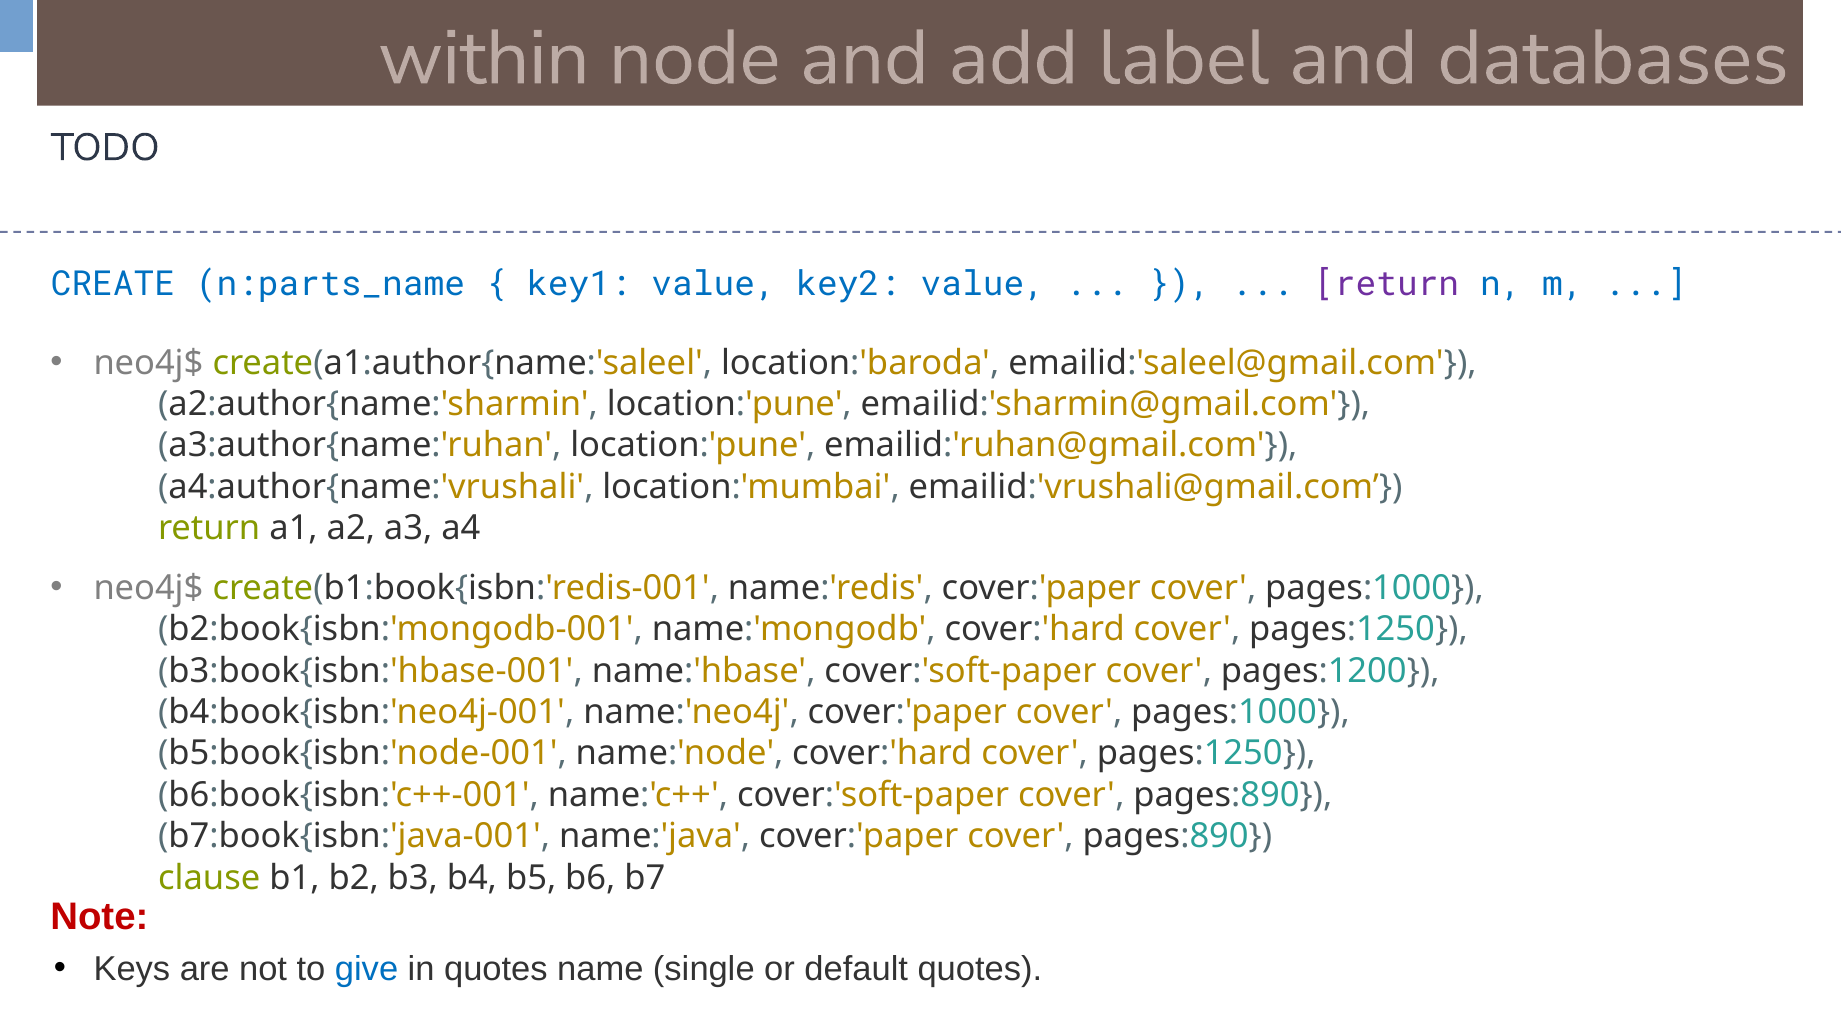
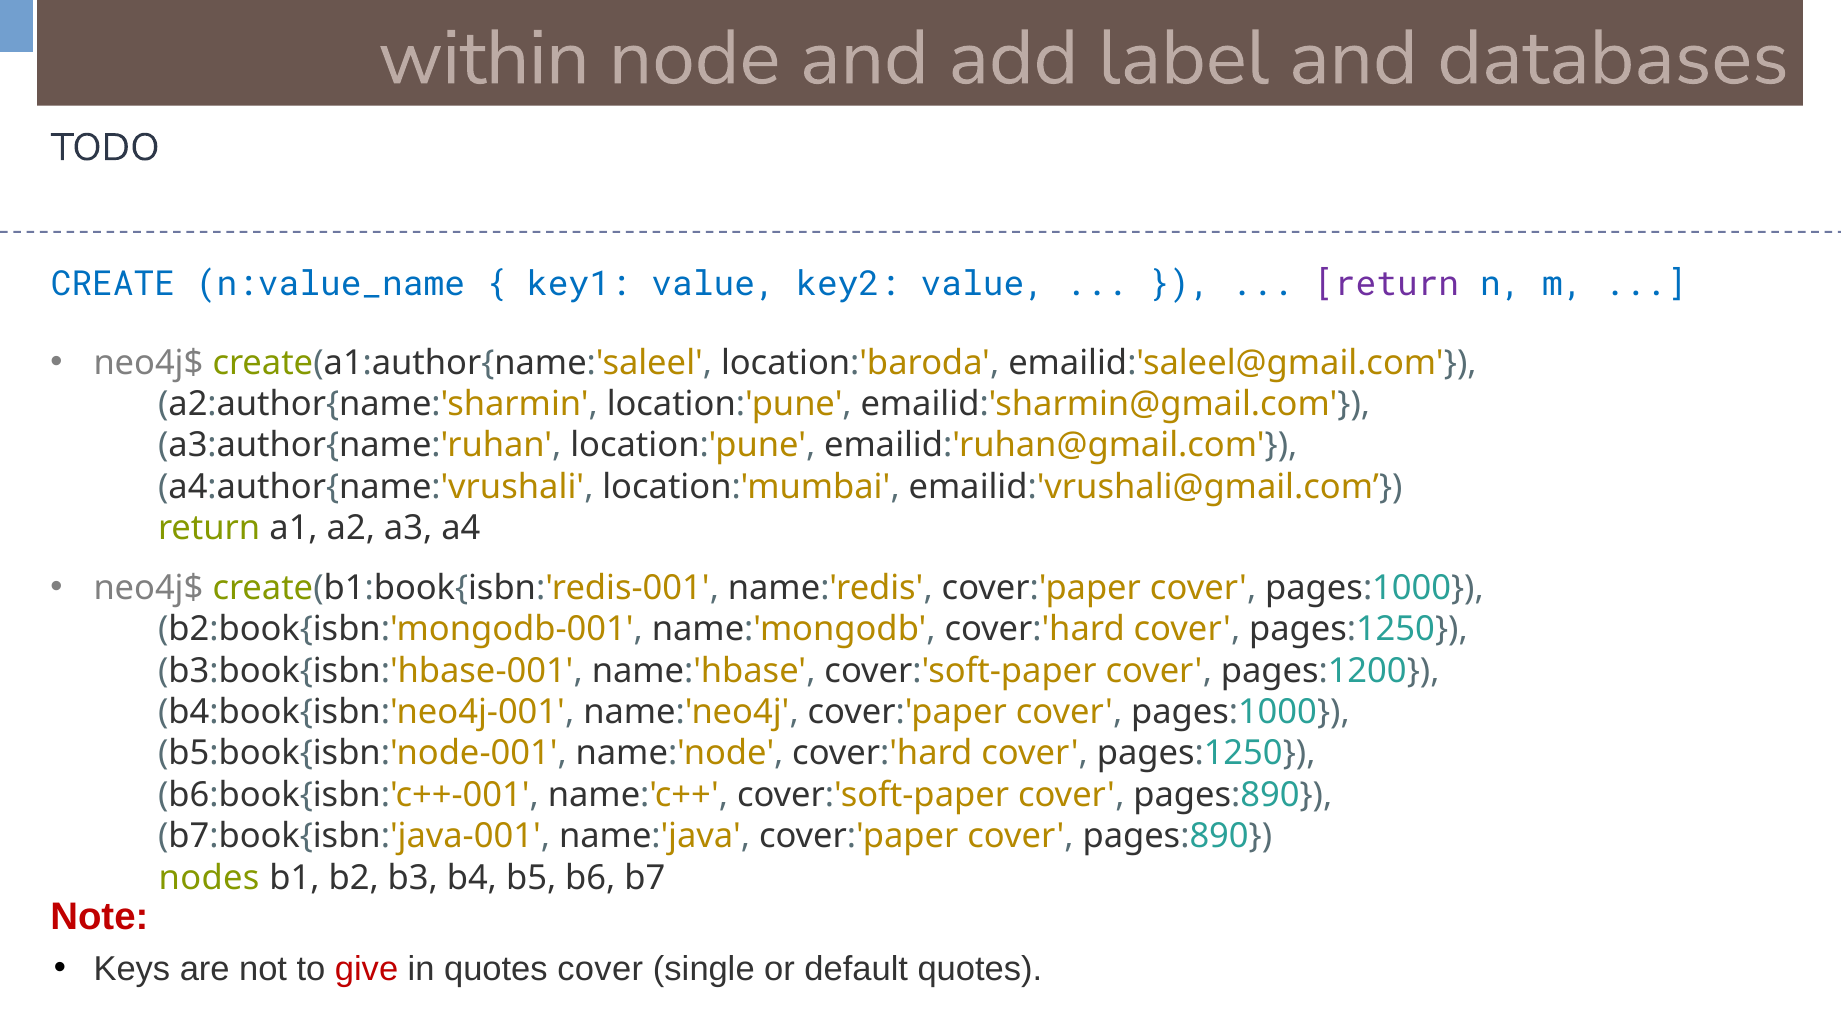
n:parts_name: n:parts_name -> n:value_name (330, 285)
clause: clause -> nodes (209, 878)
give colour: blue -> red (367, 970)
quotes name: name -> cover (600, 970)
